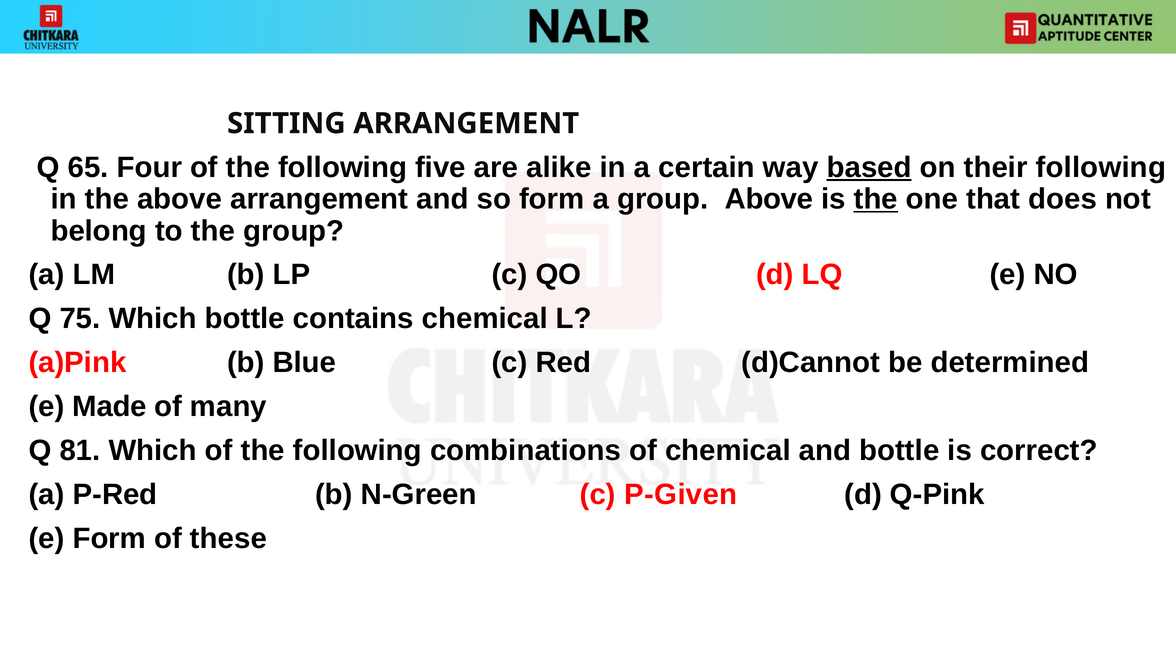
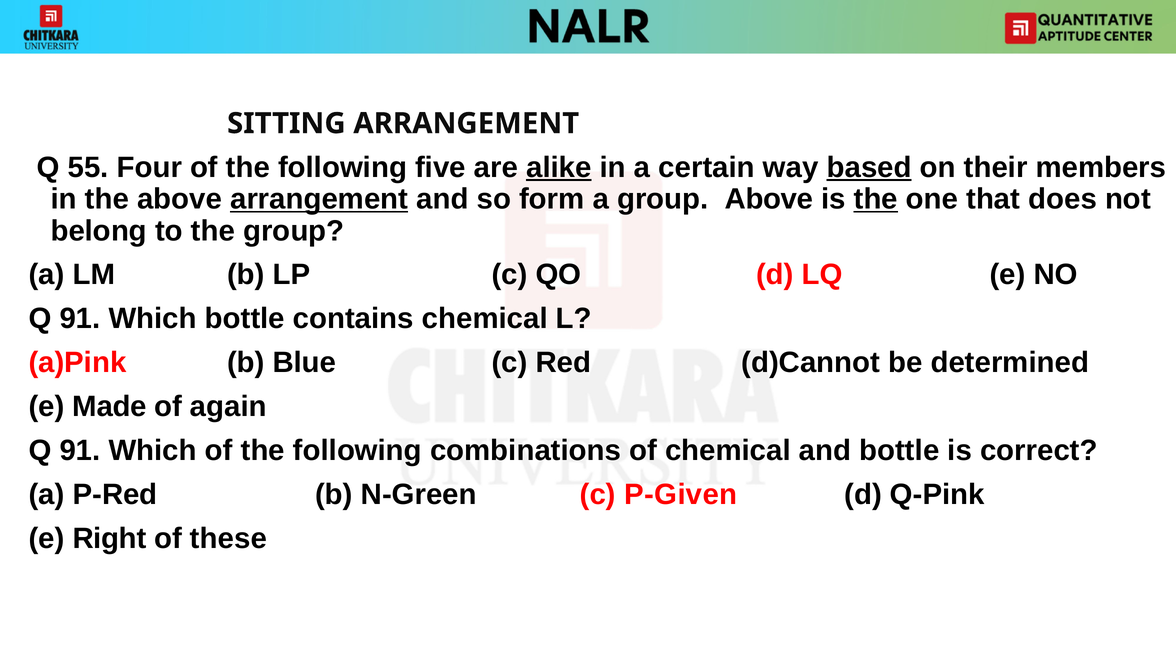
65: 65 -> 55 (88, 168)
alike underline: none -> present (559, 168)
their following: following -> members (1101, 168)
arrangement underline: none -> present (319, 199)
75: 75 -> 91 (80, 319)
many: many -> again (228, 407)
81: 81 -> 91 (80, 451)
e Form: Form -> Right (109, 539)
